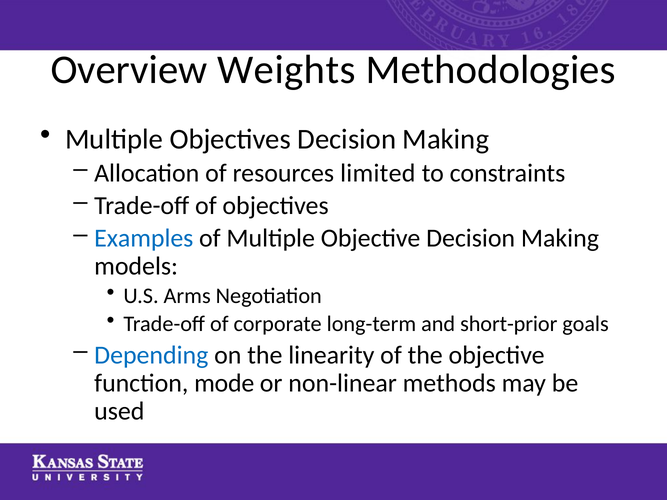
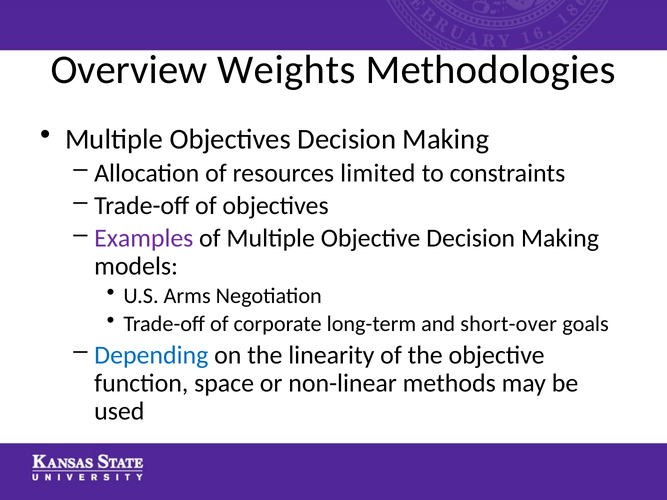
Examples colour: blue -> purple (144, 239)
short-prior: short-prior -> short-over (509, 324)
mode: mode -> space (224, 383)
